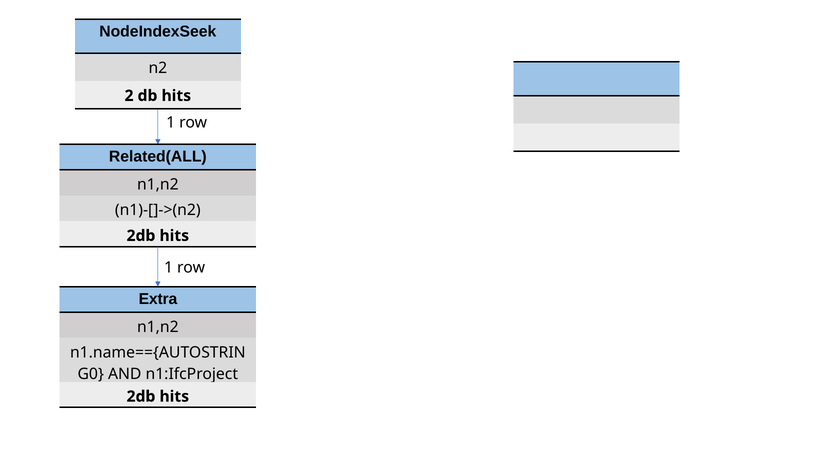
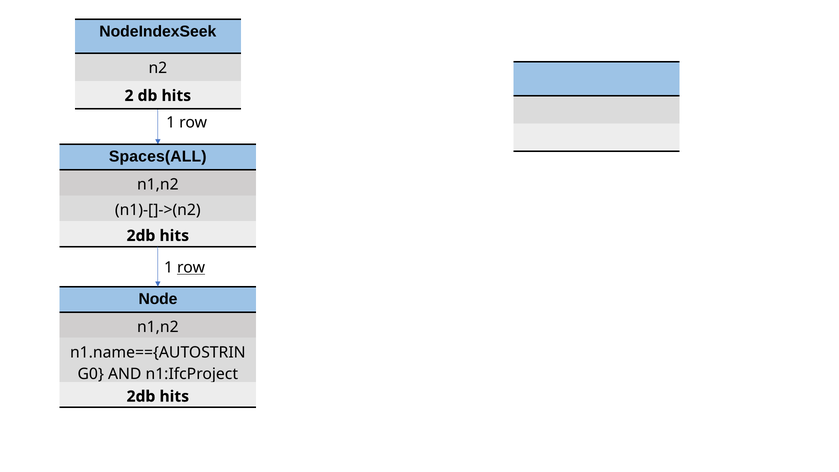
Related(ALL: Related(ALL -> Spaces(ALL (158, 157)
row underline: none -> present (191, 267)
Extra: Extra -> Node (158, 299)
